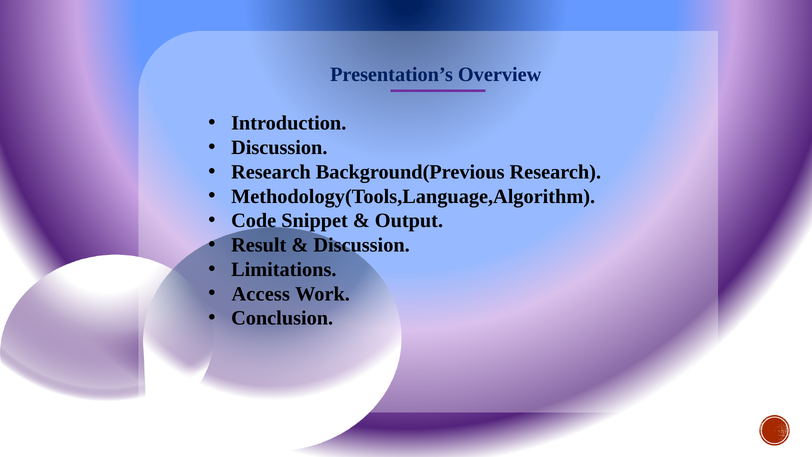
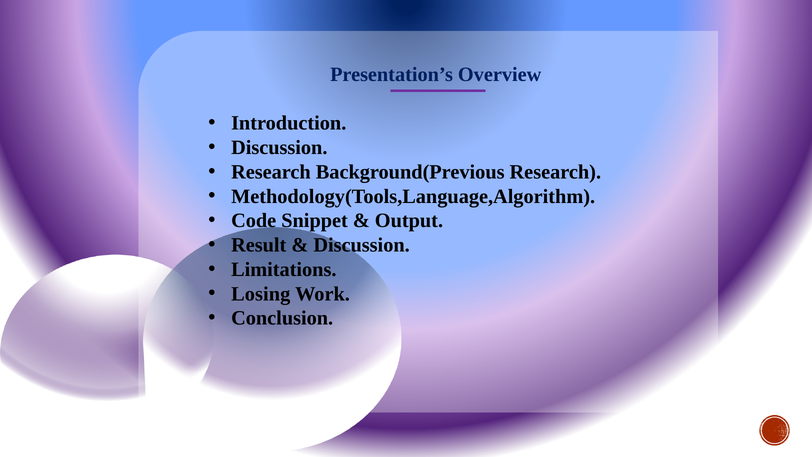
Access: Access -> Losing (261, 294)
